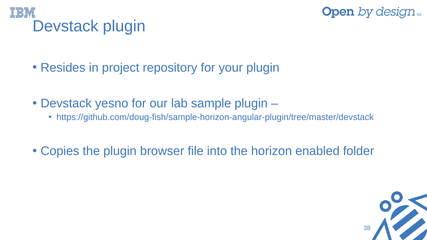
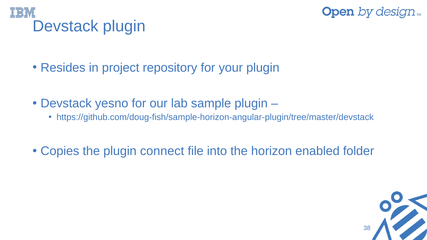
browser: browser -> connect (162, 151)
